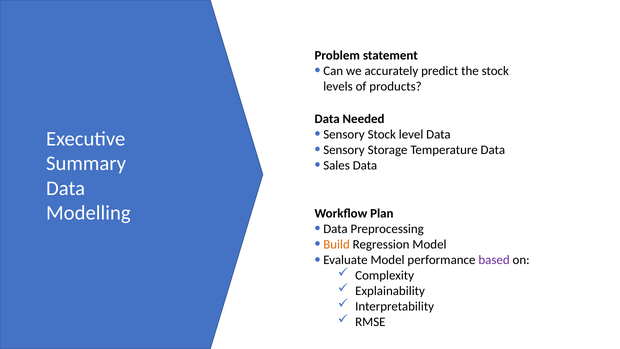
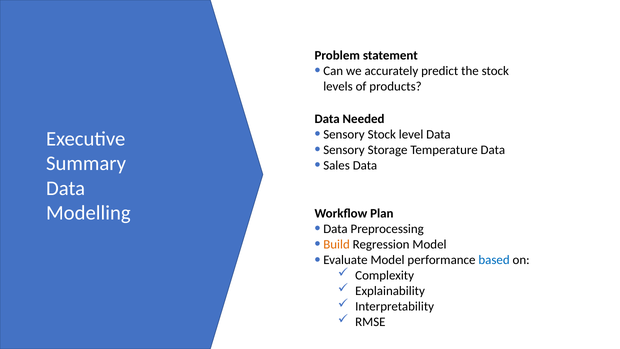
based colour: purple -> blue (494, 260)
